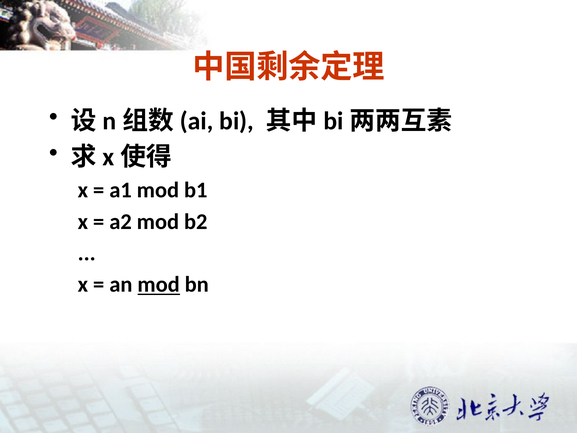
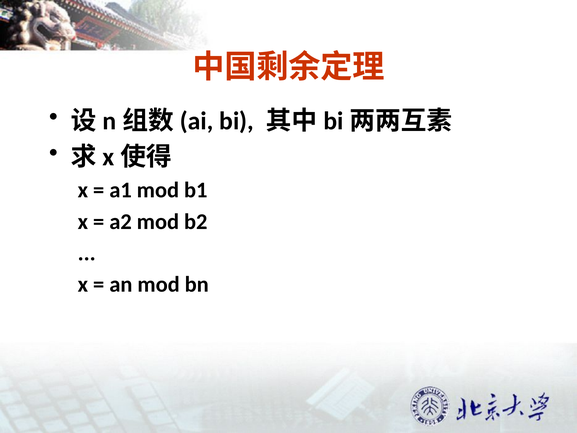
mod underline: present -> none (159, 284)
